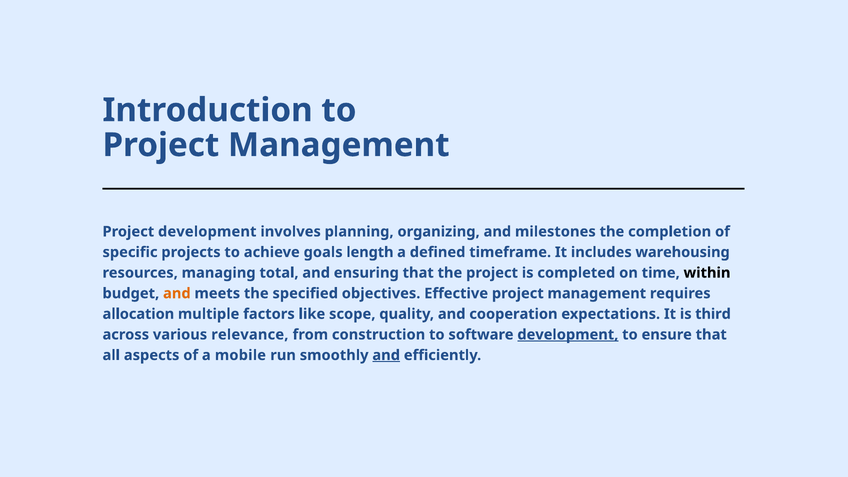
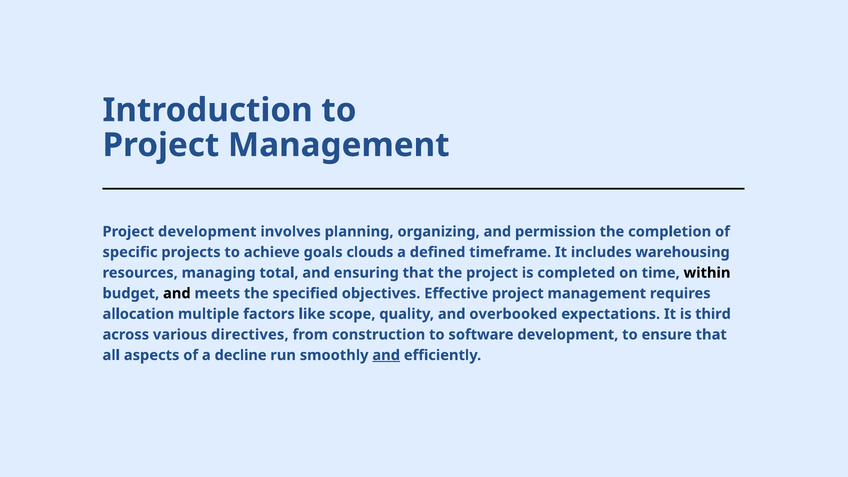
milestones: milestones -> permission (555, 232)
length: length -> clouds (370, 252)
and colour: orange -> black (177, 293)
cooperation: cooperation -> overbooked (513, 314)
relevance: relevance -> directives (250, 335)
development underline: present -> none (568, 335)
mobile: mobile -> decline (241, 355)
